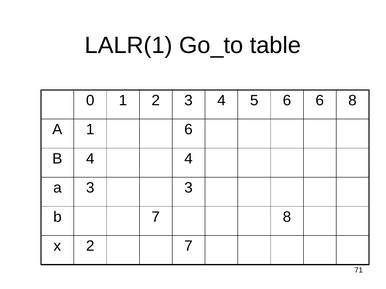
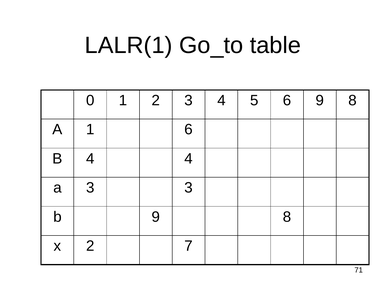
6 6: 6 -> 9 (320, 101)
b 7: 7 -> 9 (156, 217)
